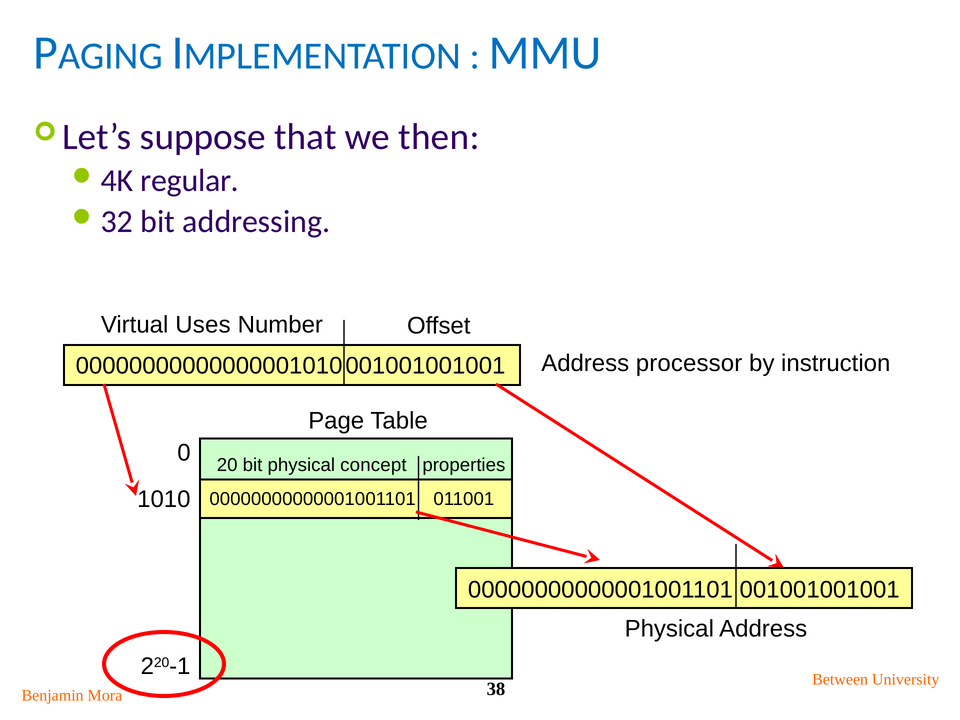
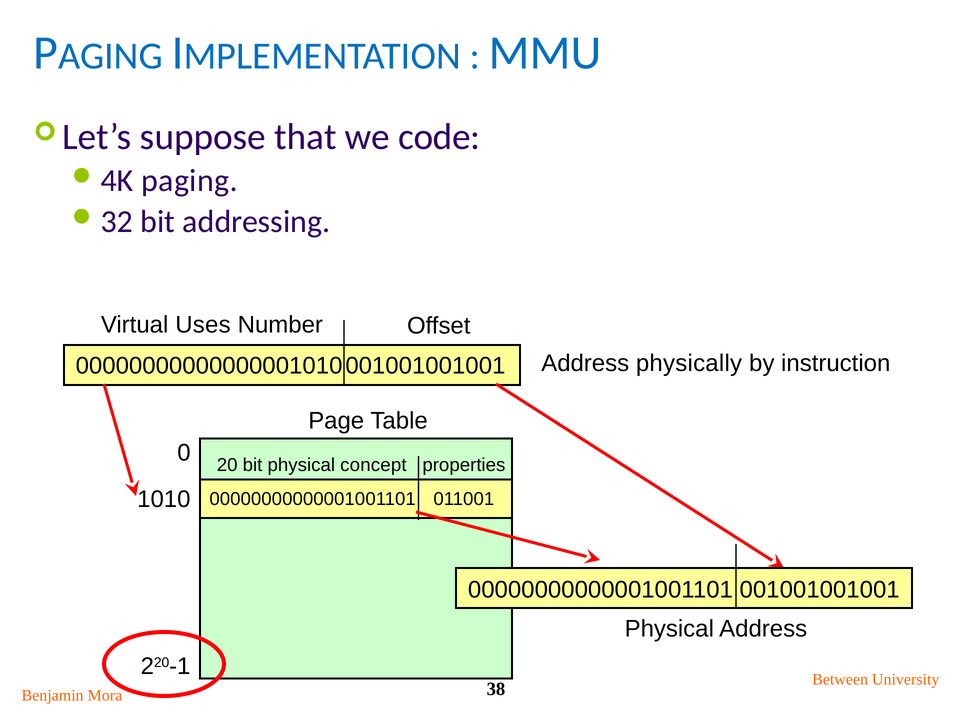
then: then -> code (439, 137)
regular: regular -> paging (189, 181)
processor: processor -> physically (689, 363)
